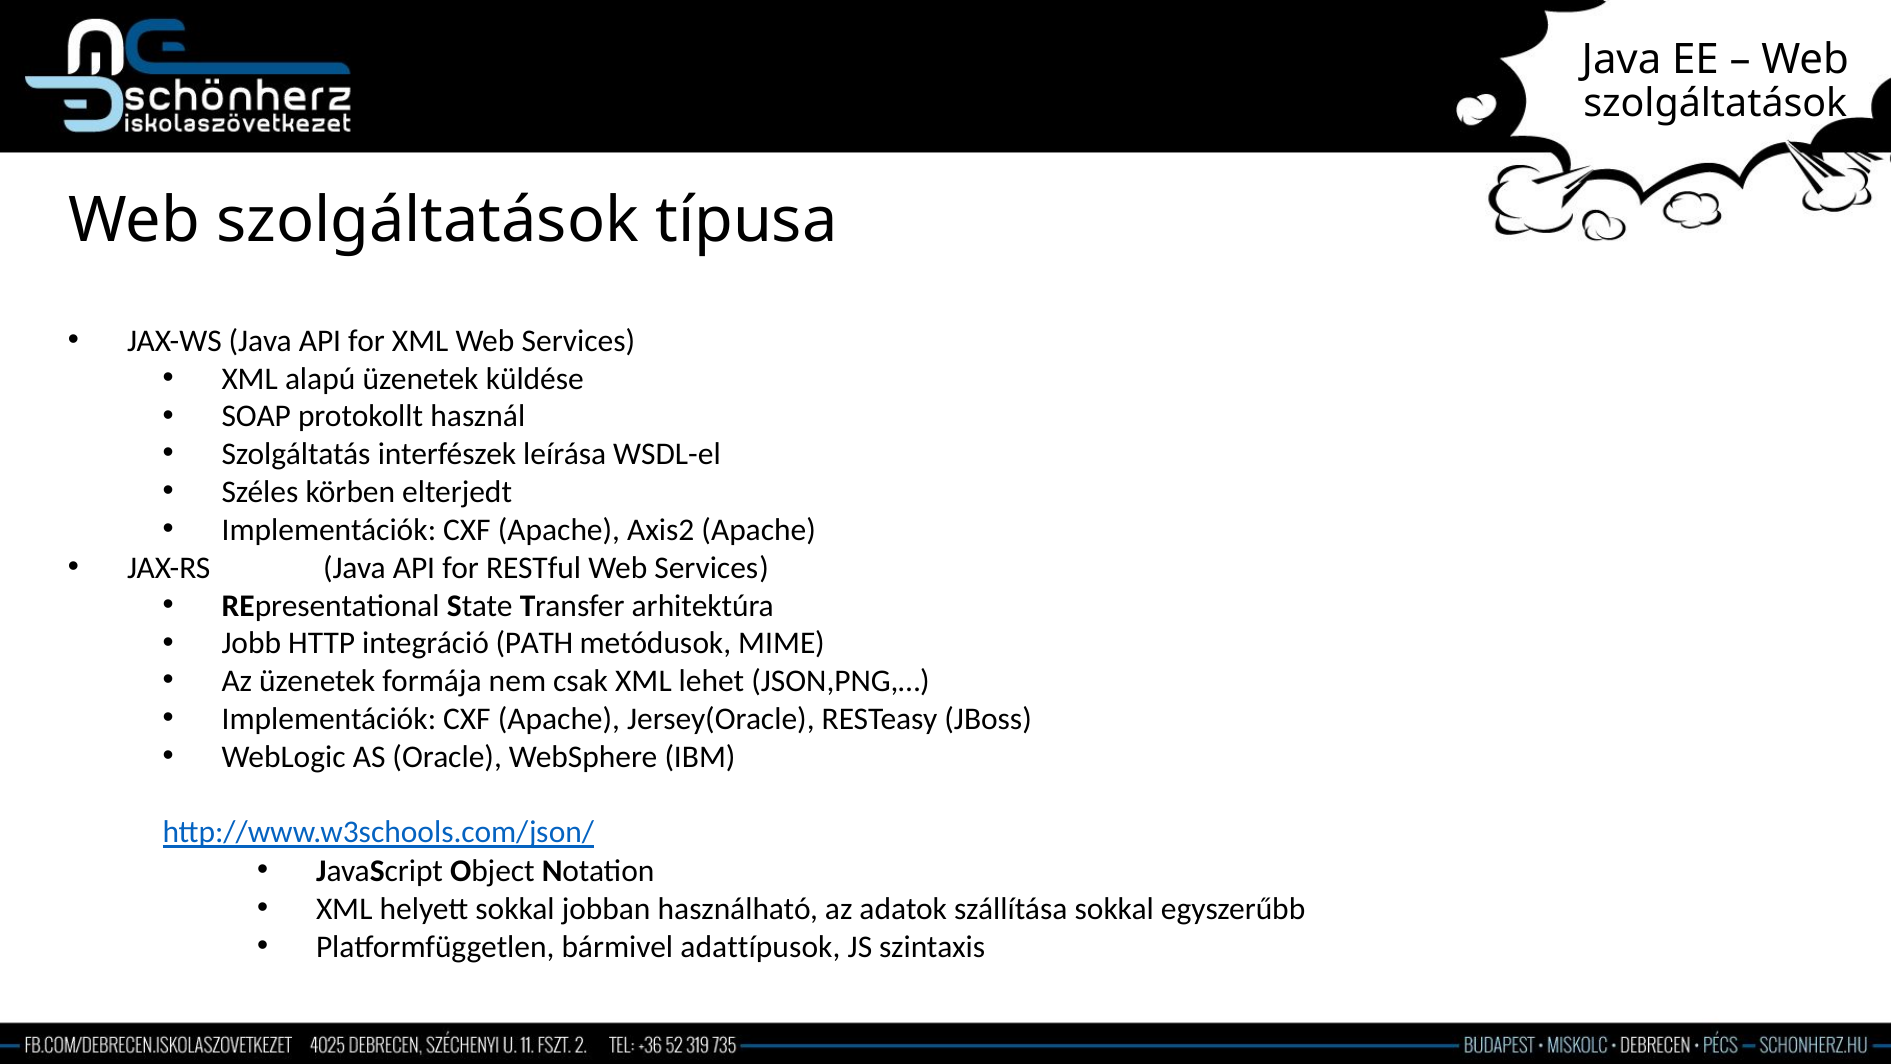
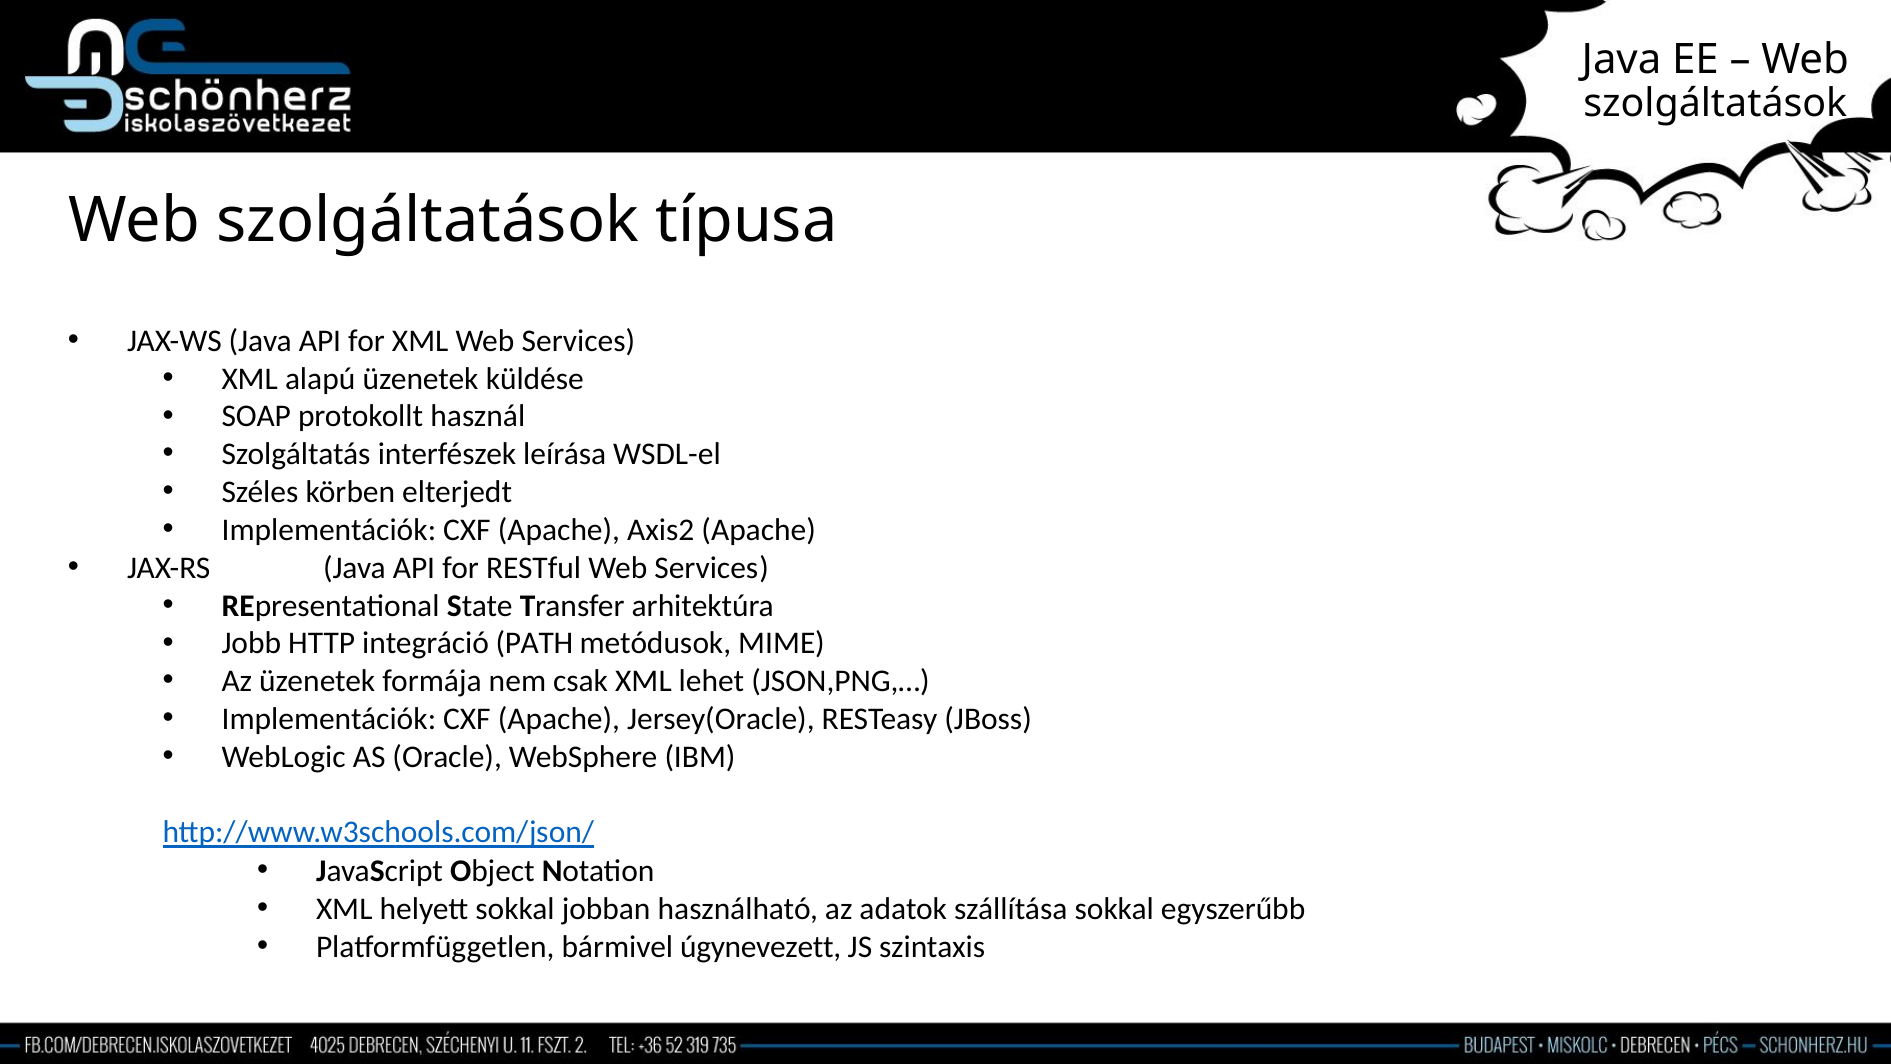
adattípusok: adattípusok -> úgynevezett (761, 946)
